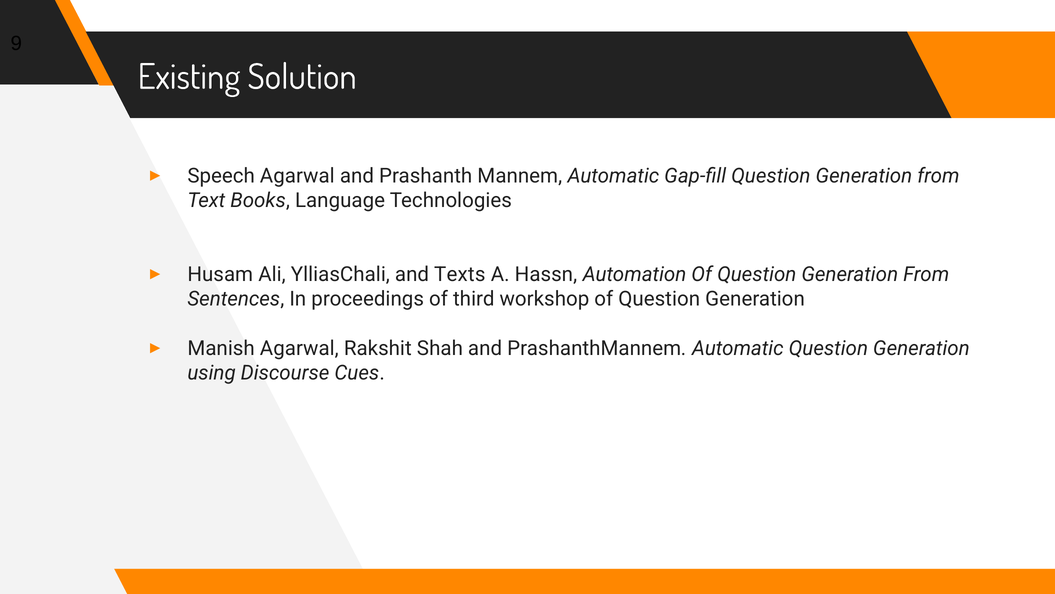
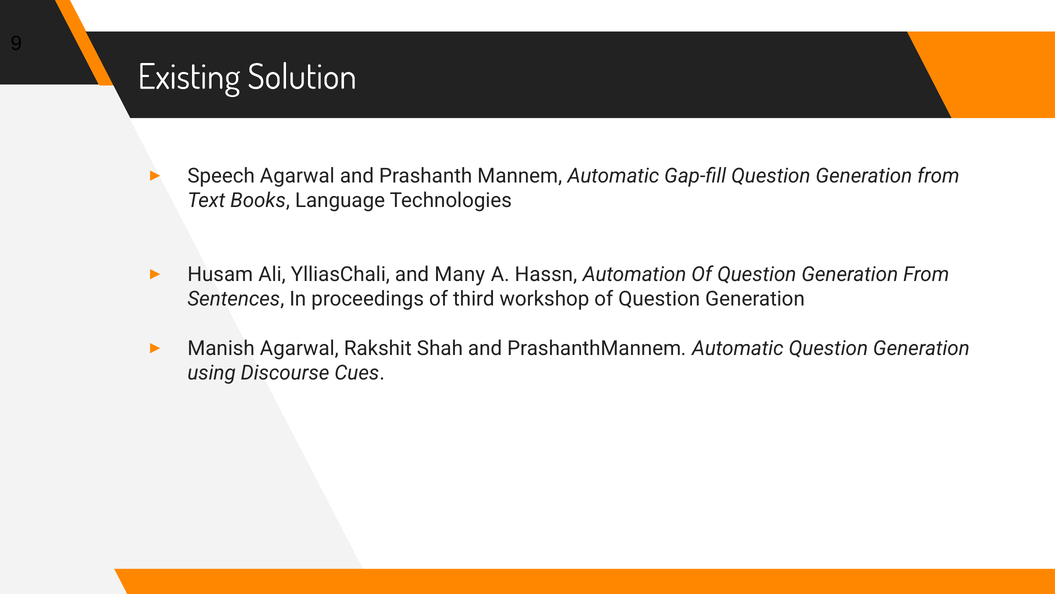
Texts: Texts -> Many (460, 274)
